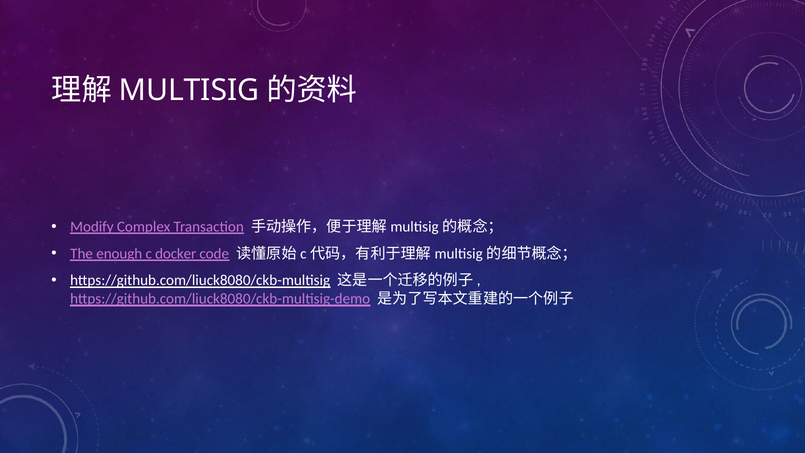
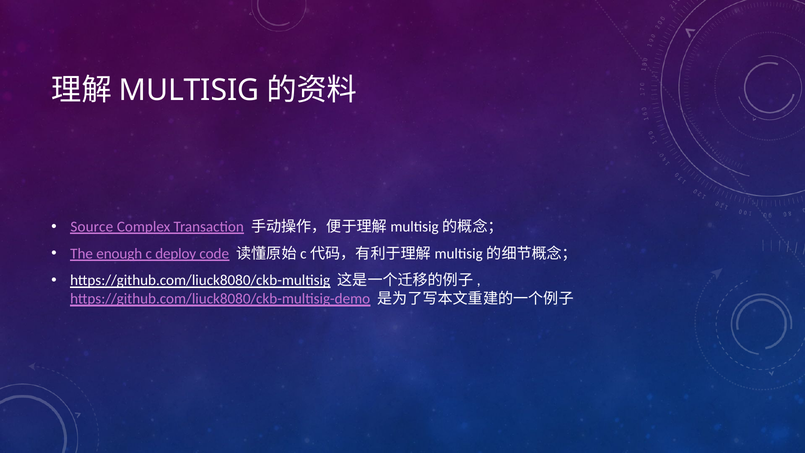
Modify: Modify -> Source (92, 227)
docker: docker -> deploy (176, 254)
